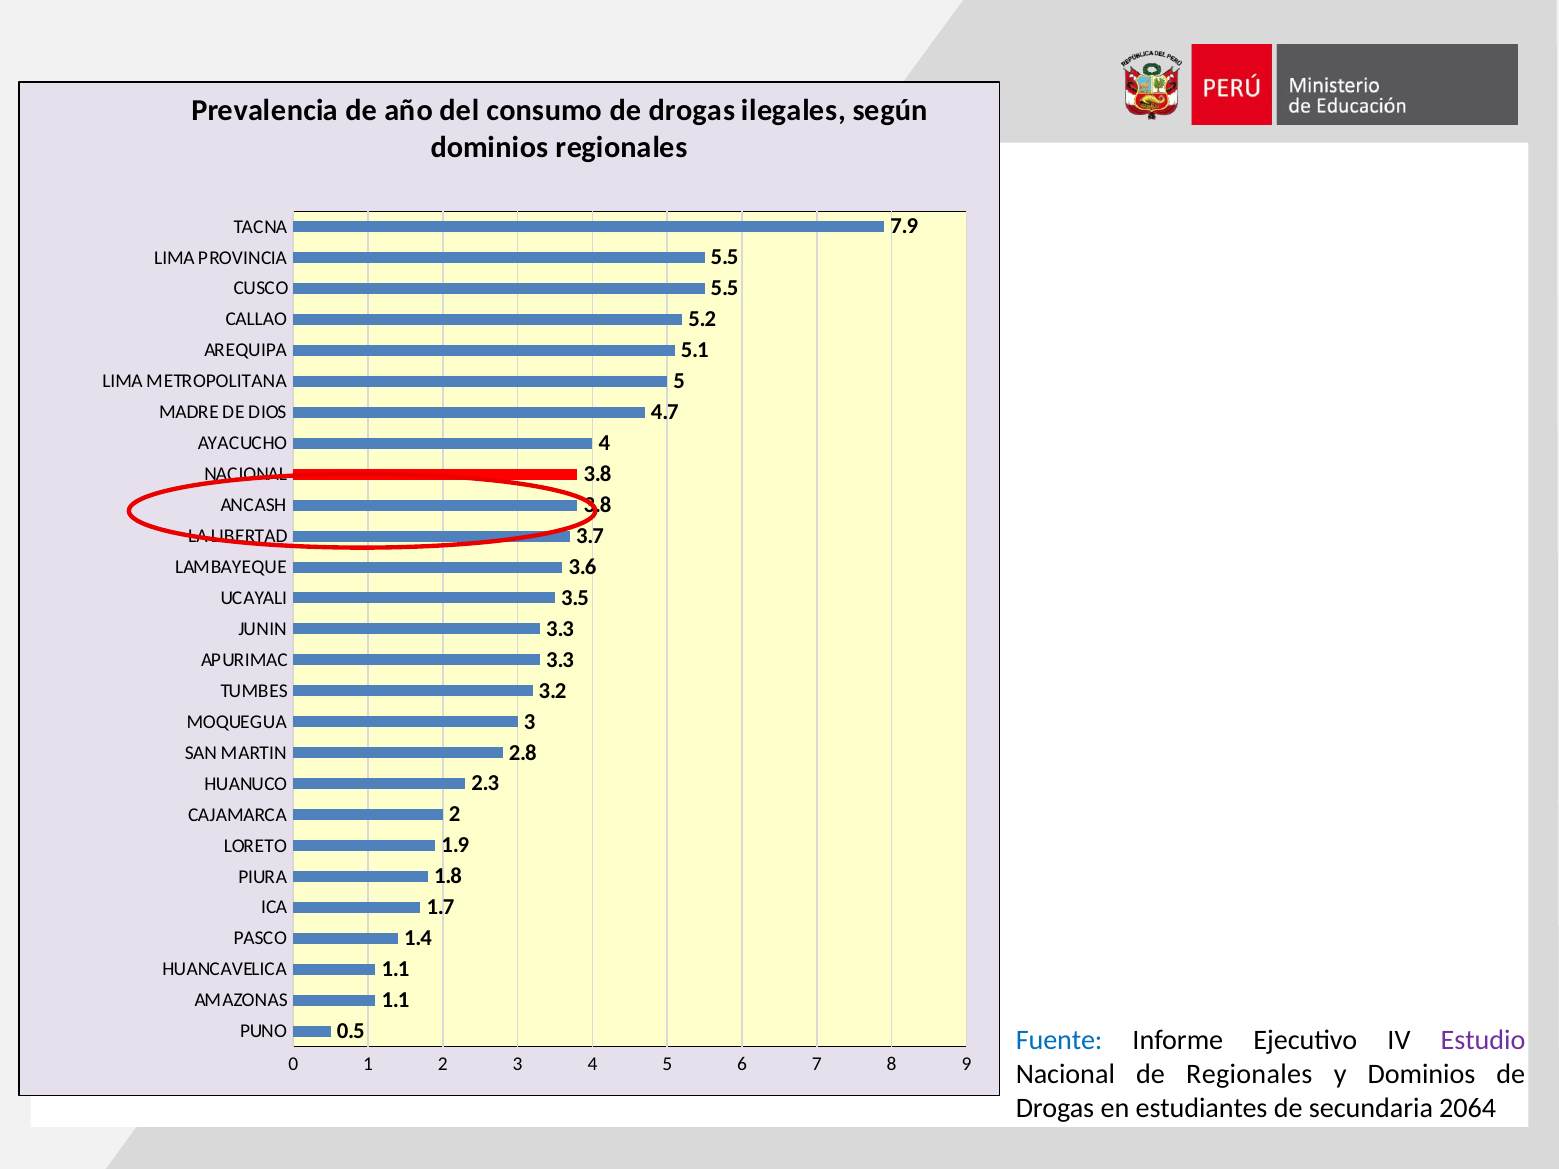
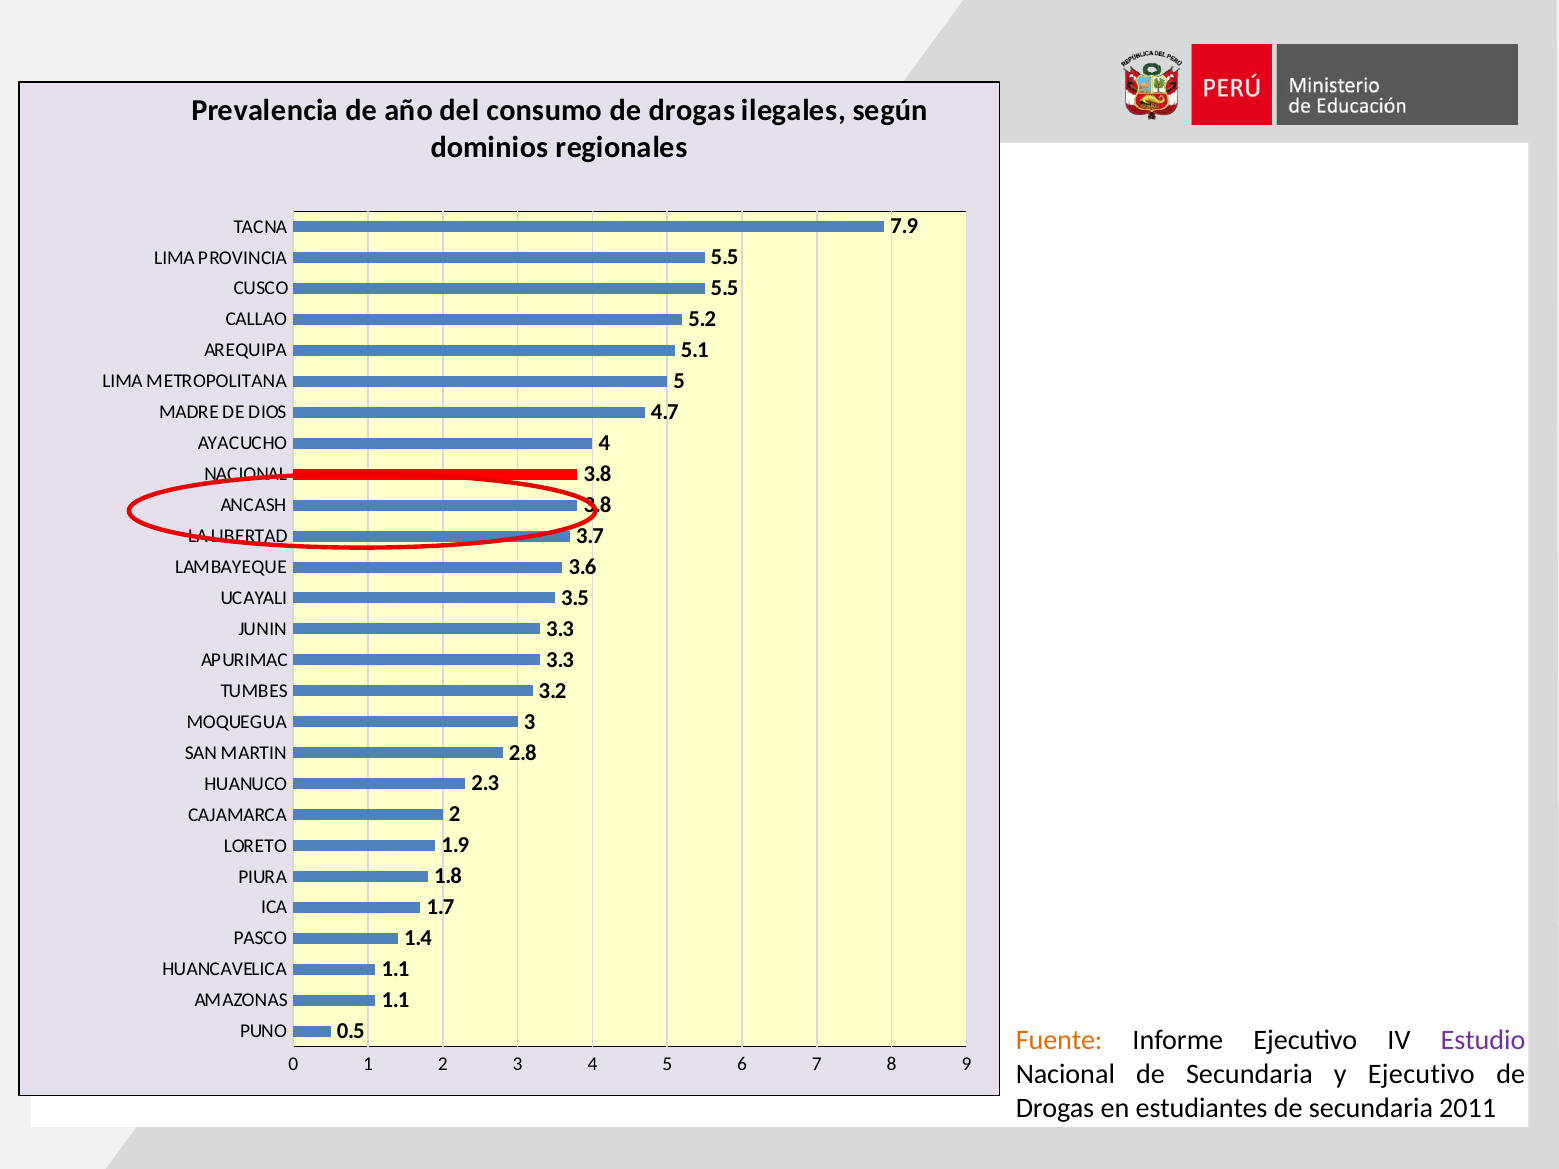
Fuente colour: blue -> orange (1059, 1041)
Nacional de Regionales: Regionales -> Secundaria (1249, 1075)
y Dominios: Dominios -> Ejecutivo (1421, 1075)
2064: 2064 -> 2011 (1468, 1109)
